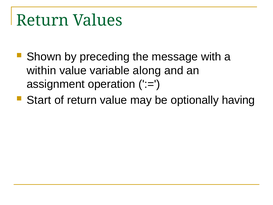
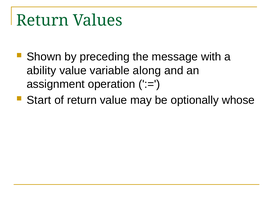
within: within -> ability (41, 70)
having: having -> whose (238, 100)
